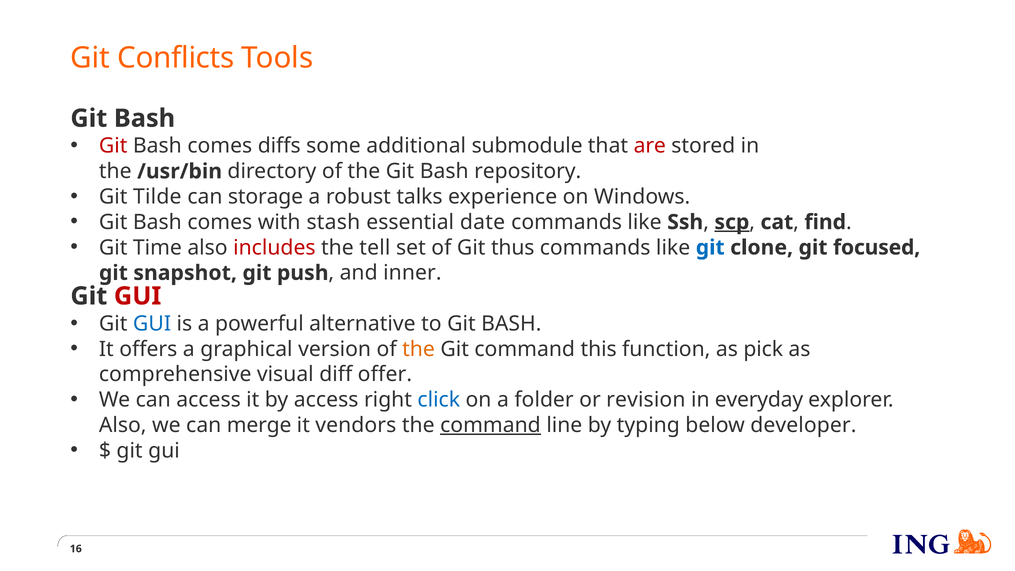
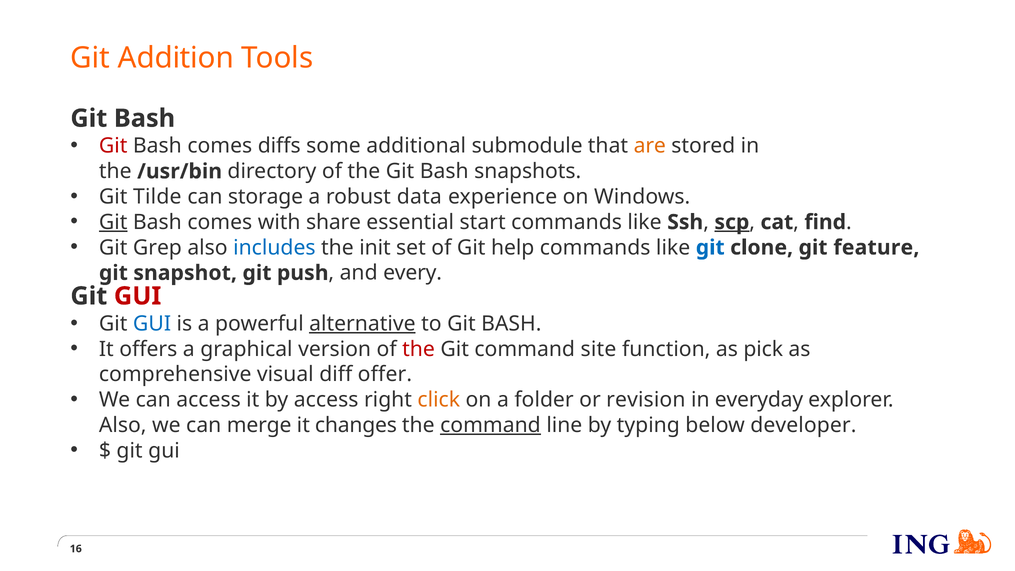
Conflicts: Conflicts -> Addition (176, 58)
are colour: red -> orange (650, 146)
repository: repository -> snapshots (528, 171)
talks: talks -> data (419, 197)
Git underline: none -> present (113, 222)
stash: stash -> share (334, 222)
date: date -> start (483, 222)
Time: Time -> Grep (157, 248)
includes colour: red -> blue (274, 248)
tell: tell -> init (375, 248)
thus: thus -> help (513, 248)
focused: focused -> feature (876, 248)
inner: inner -> every (413, 273)
alternative underline: none -> present (362, 324)
the colour: orange -> red (419, 349)
this: this -> site (598, 349)
click colour: blue -> orange (439, 400)
vendors: vendors -> changes (356, 425)
